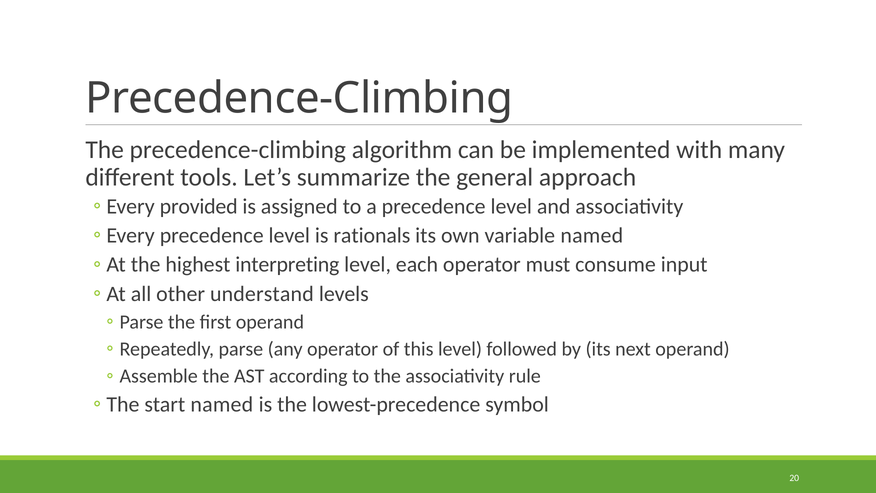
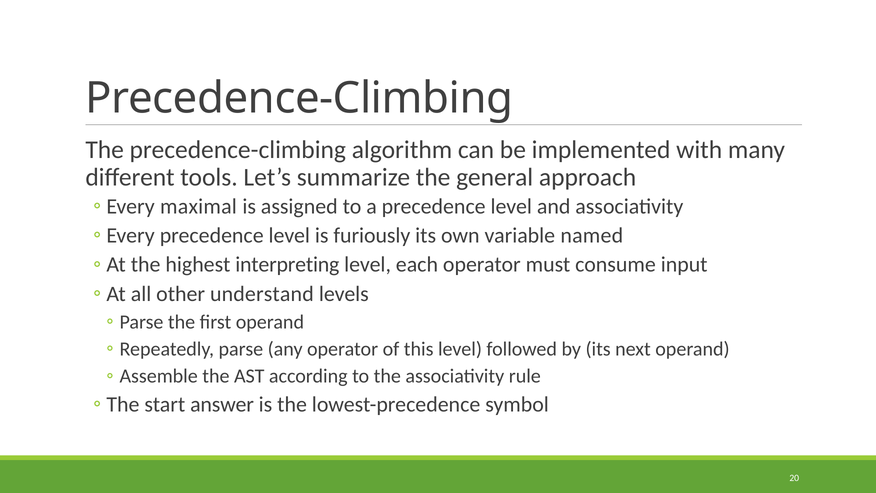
provided: provided -> maximal (198, 206)
rationals: rationals -> furiously (372, 235)
start named: named -> answer (222, 404)
